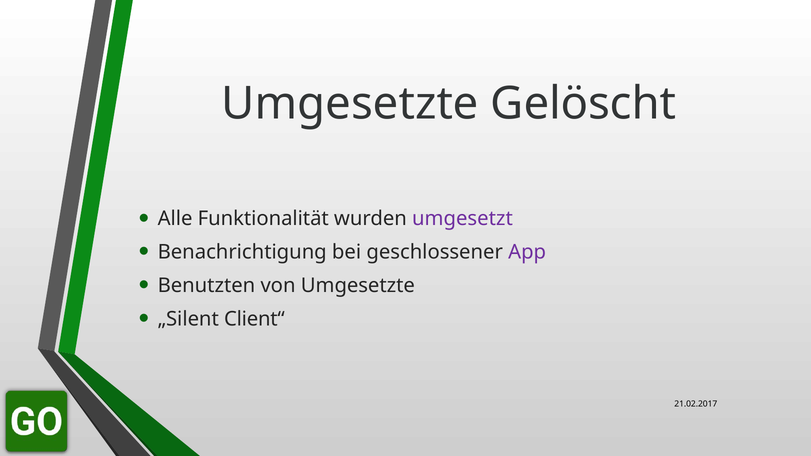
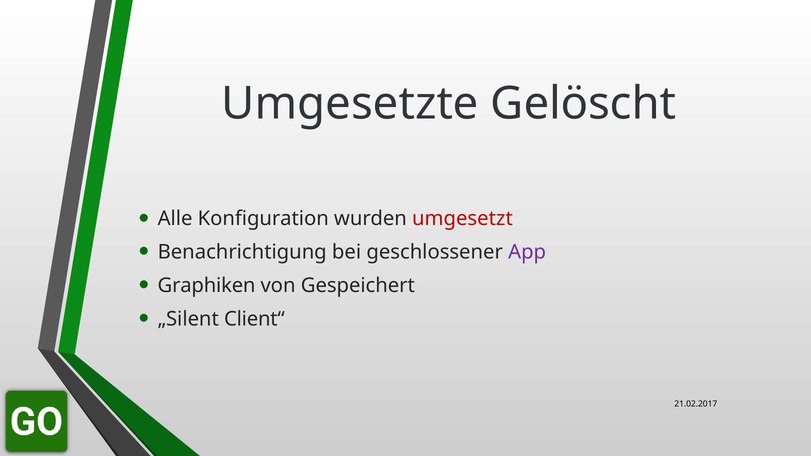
Funktionalität: Funktionalität -> Konfiguration (263, 219)
umgesetzt colour: purple -> red (462, 219)
Benutzten: Benutzten -> Graphiken (207, 286)
von Umgesetzte: Umgesetzte -> Gespeichert (358, 286)
